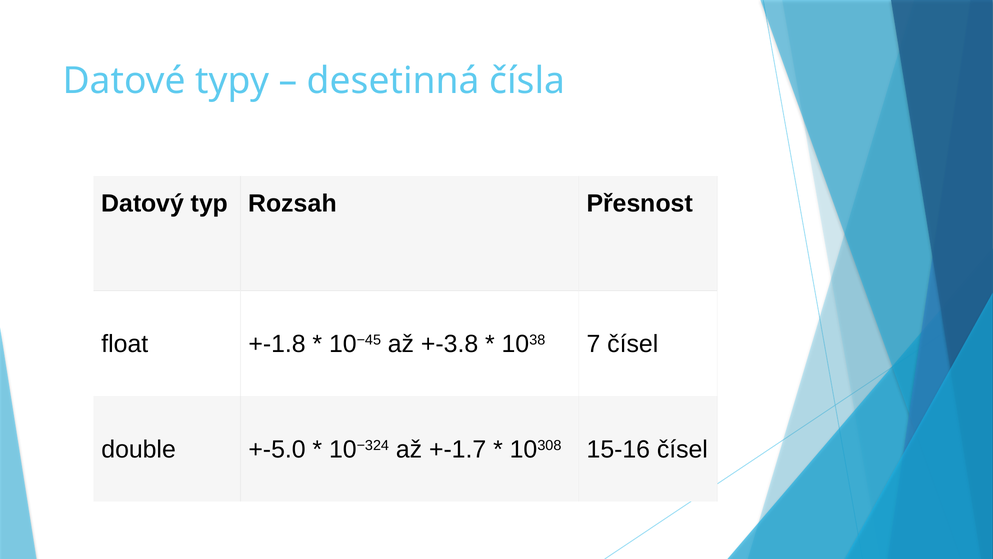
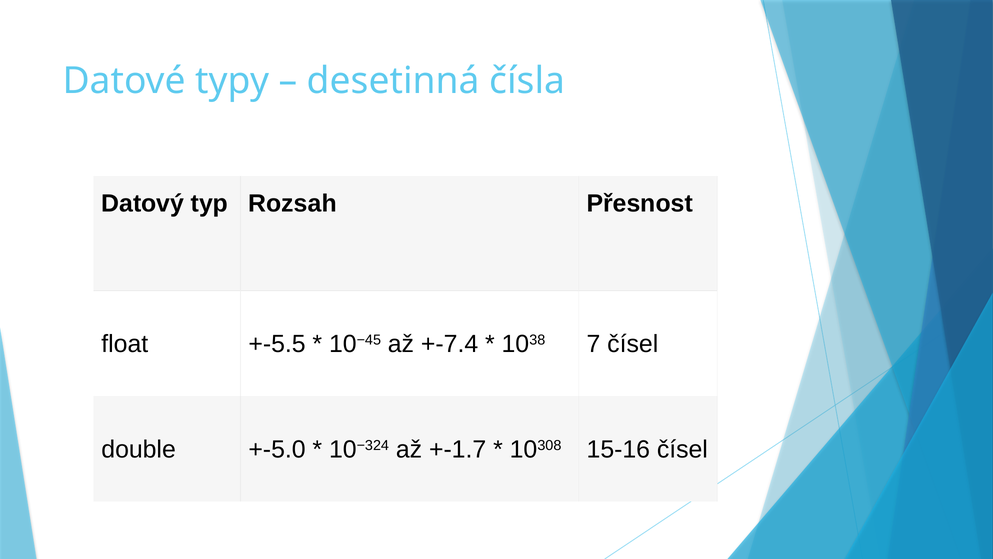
+-1.8: +-1.8 -> +-5.5 (277, 344)
+-3.8: +-3.8 -> +-7.4 (450, 344)
